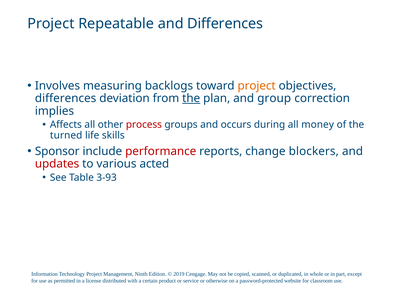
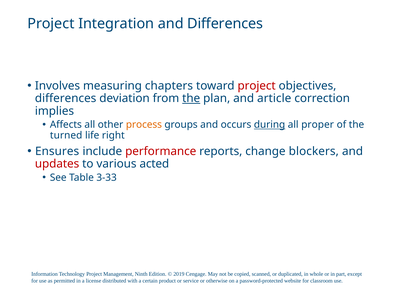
Repeatable: Repeatable -> Integration (116, 24)
backlogs: backlogs -> chapters (169, 86)
project colour: orange -> red (257, 86)
group: group -> article (274, 98)
process colour: red -> orange (144, 125)
during underline: none -> present (270, 125)
money: money -> proper (318, 125)
skills: skills -> right (113, 136)
Sponsor: Sponsor -> Ensures (57, 151)
3-93: 3-93 -> 3-33 (107, 178)
